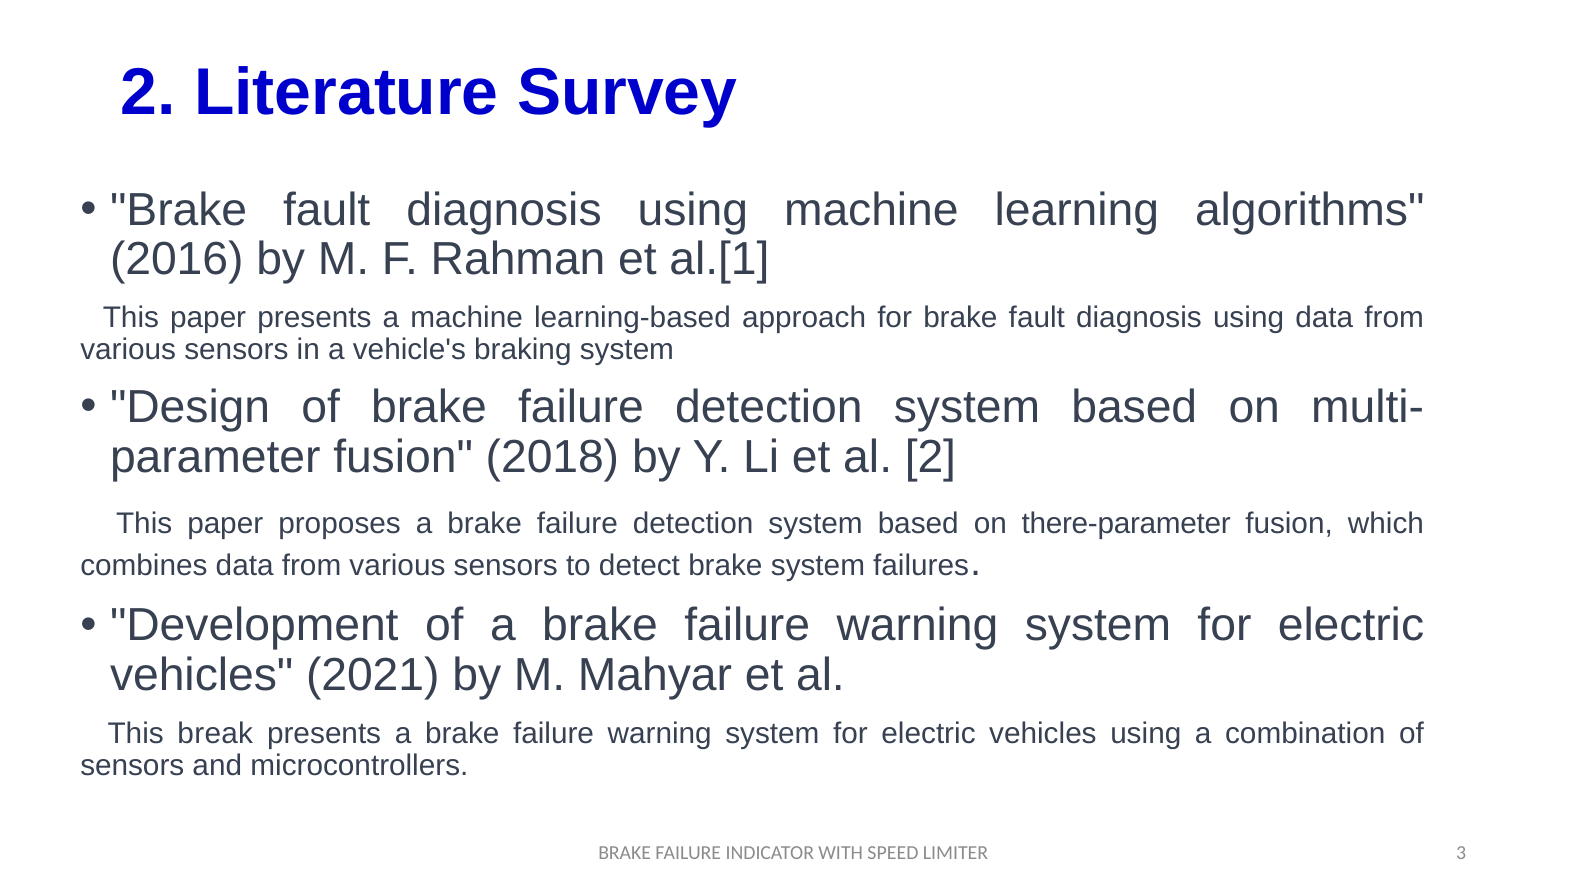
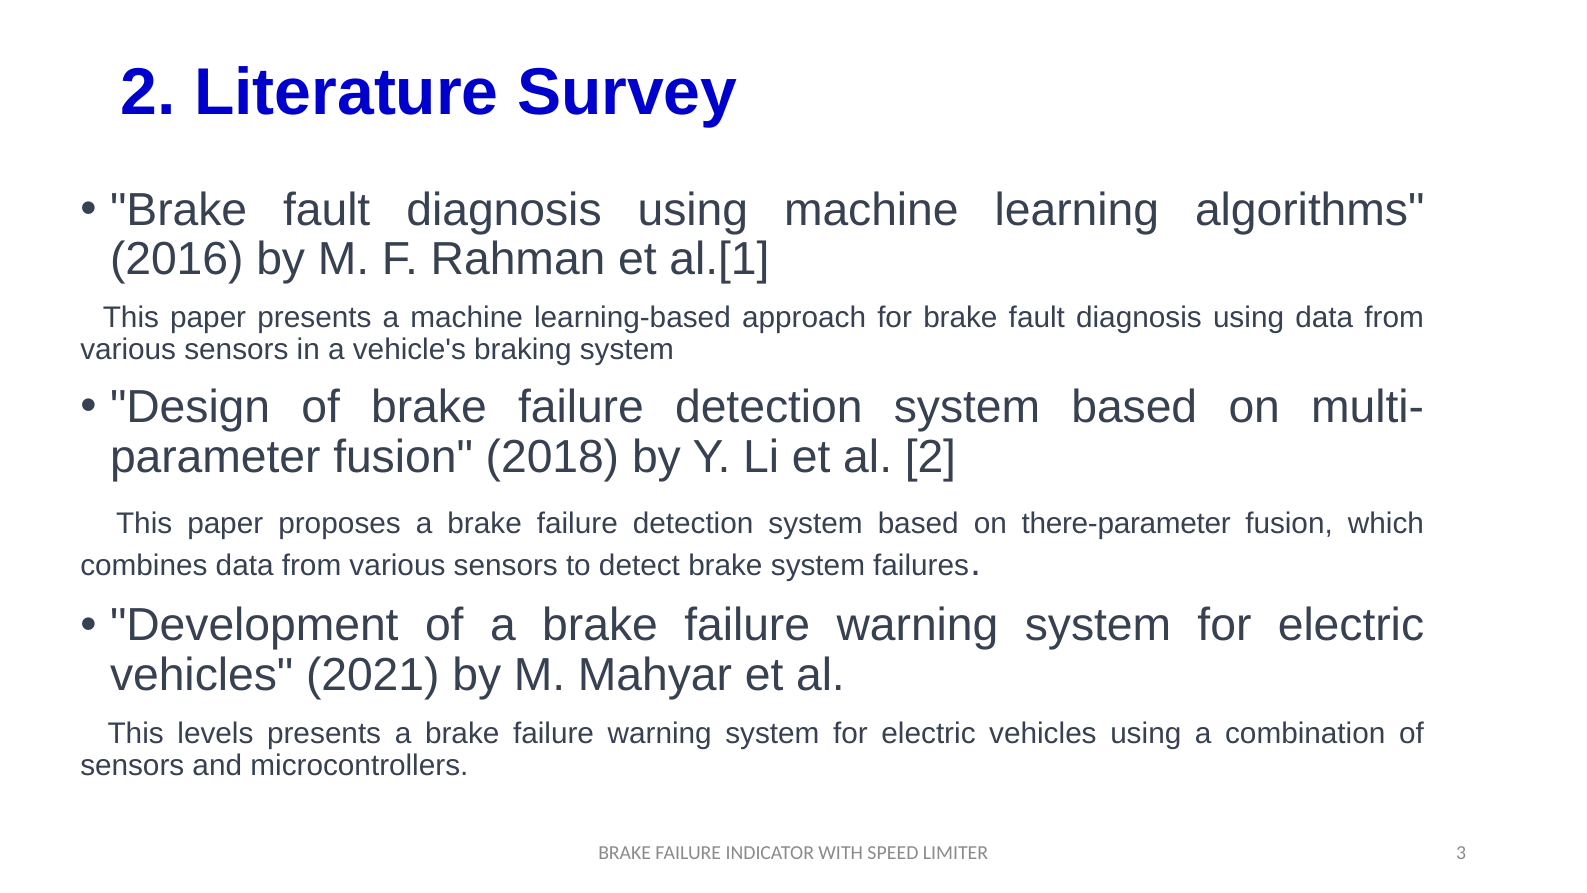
break: break -> levels (215, 733)
